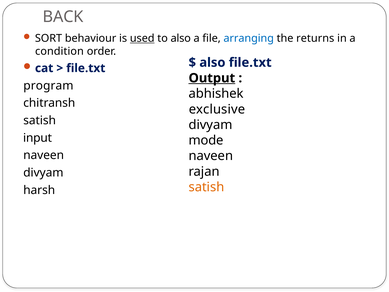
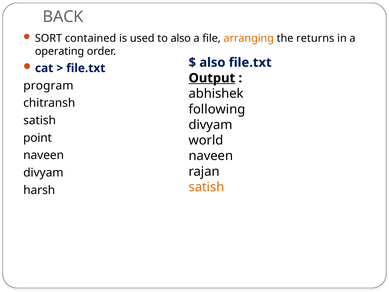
behaviour: behaviour -> contained (91, 38)
used underline: present -> none (142, 38)
arranging colour: blue -> orange (249, 38)
condition: condition -> operating (60, 51)
exclusive: exclusive -> following (217, 109)
input: input -> point (38, 138)
mode: mode -> world (206, 140)
